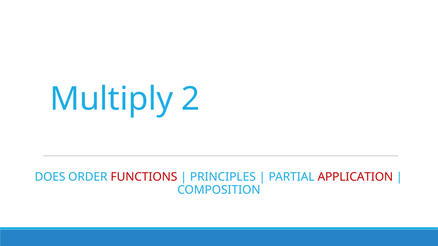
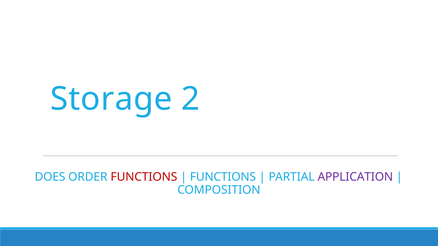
Multiply: Multiply -> Storage (111, 99)
PRINCIPLES: PRINCIPLES -> FUNCTIONS (223, 177)
APPLICATION colour: red -> purple (355, 177)
